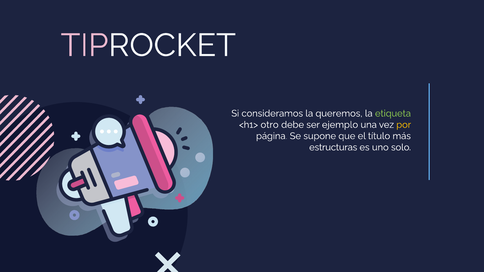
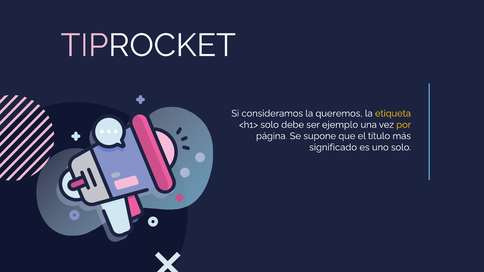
etiqueta colour: light green -> yellow (393, 114)
<h1> otro: otro -> solo (270, 125)
estructuras: estructuras -> significado (333, 147)
